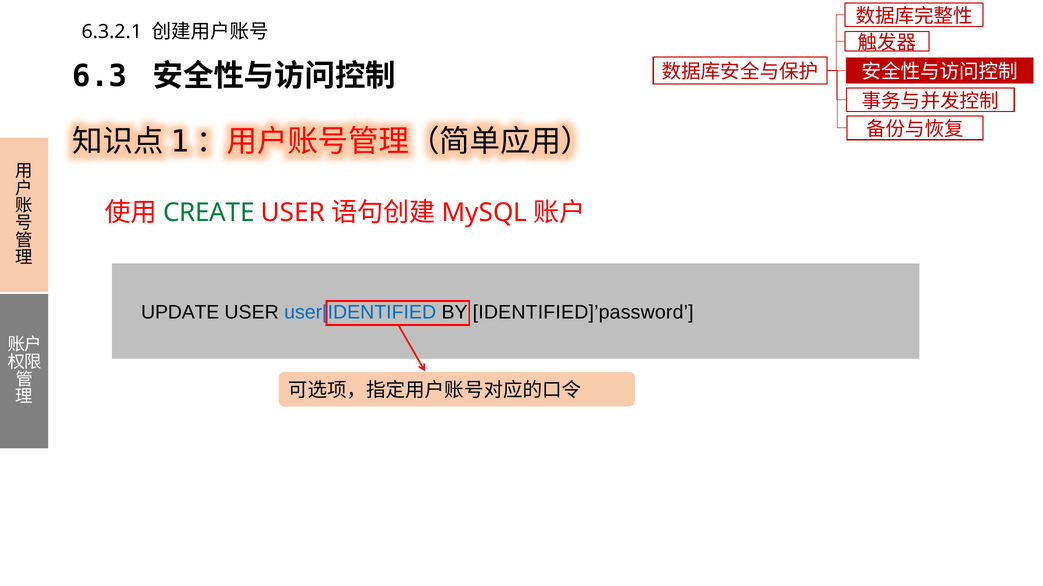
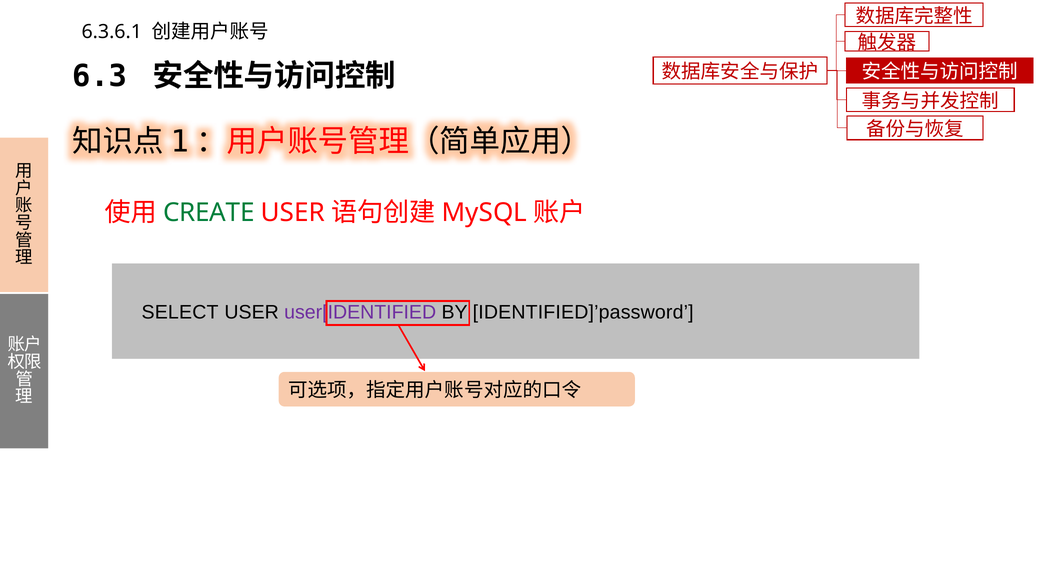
6.3.2.1: 6.3.2.1 -> 6.3.6.1 (112, 32)
UPDATE: UPDATE -> SELECT (180, 313)
user[IDENTIFIED colour: blue -> purple (360, 313)
